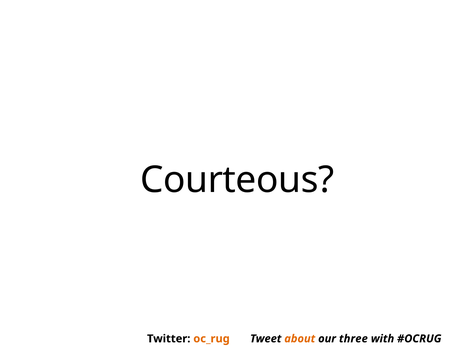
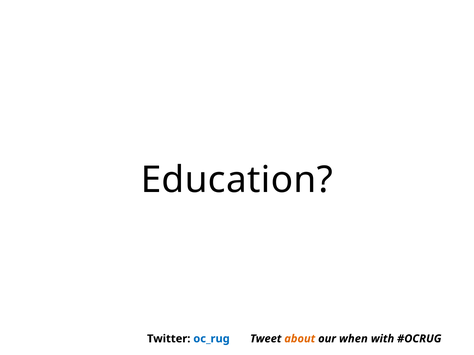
Courteous: Courteous -> Education (237, 180)
oc_rug colour: orange -> blue (212, 339)
three: three -> when (353, 339)
